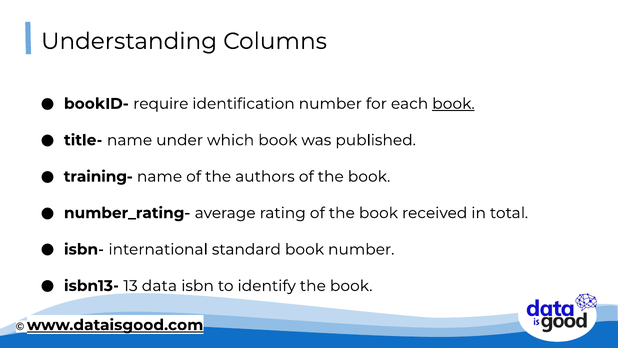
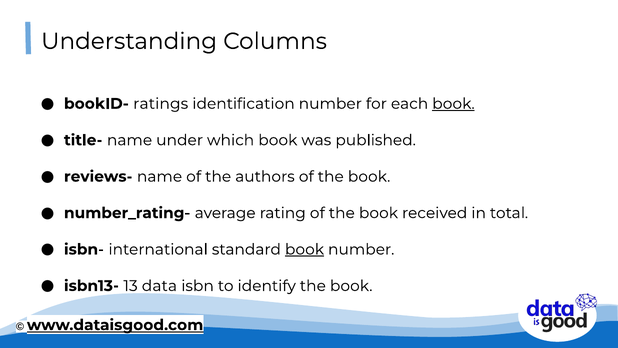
require: require -> ratings (161, 104)
training-: training- -> reviews- (98, 176)
book underline: none -> present (304, 249)
